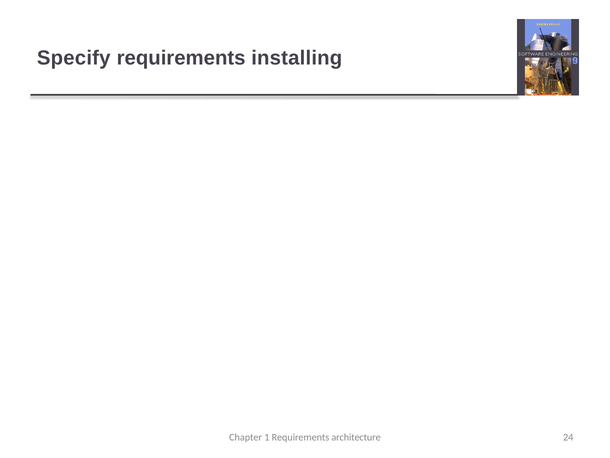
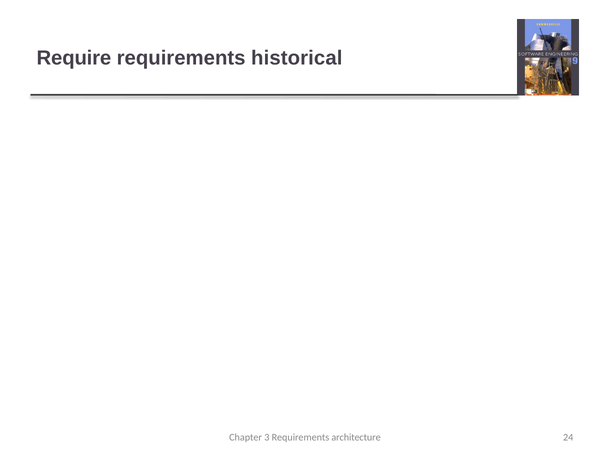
Specify: Specify -> Require (74, 58)
installing: installing -> historical (297, 58)
1: 1 -> 3 (267, 437)
